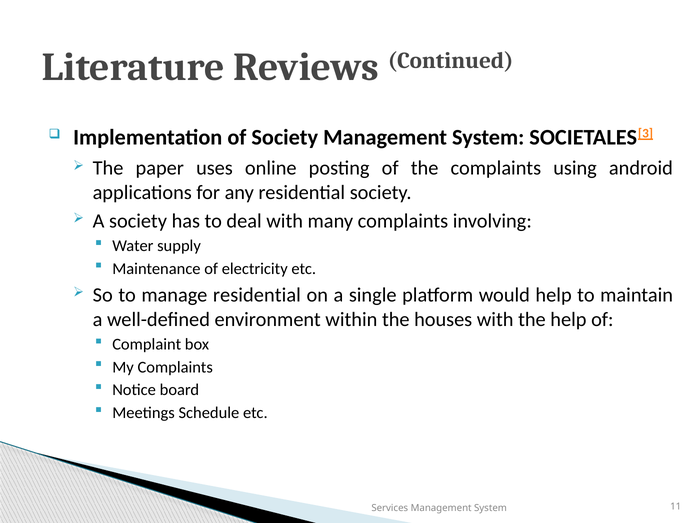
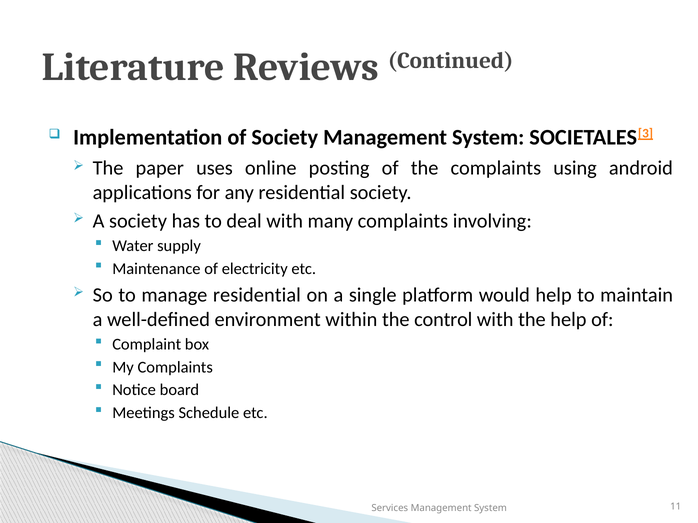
houses: houses -> control (443, 320)
